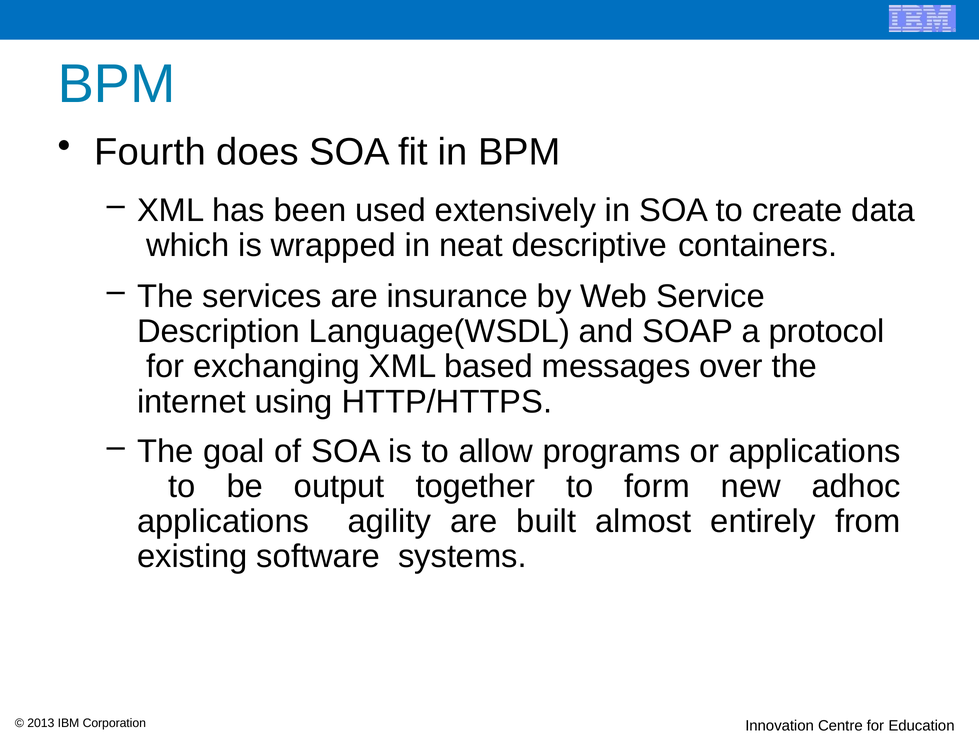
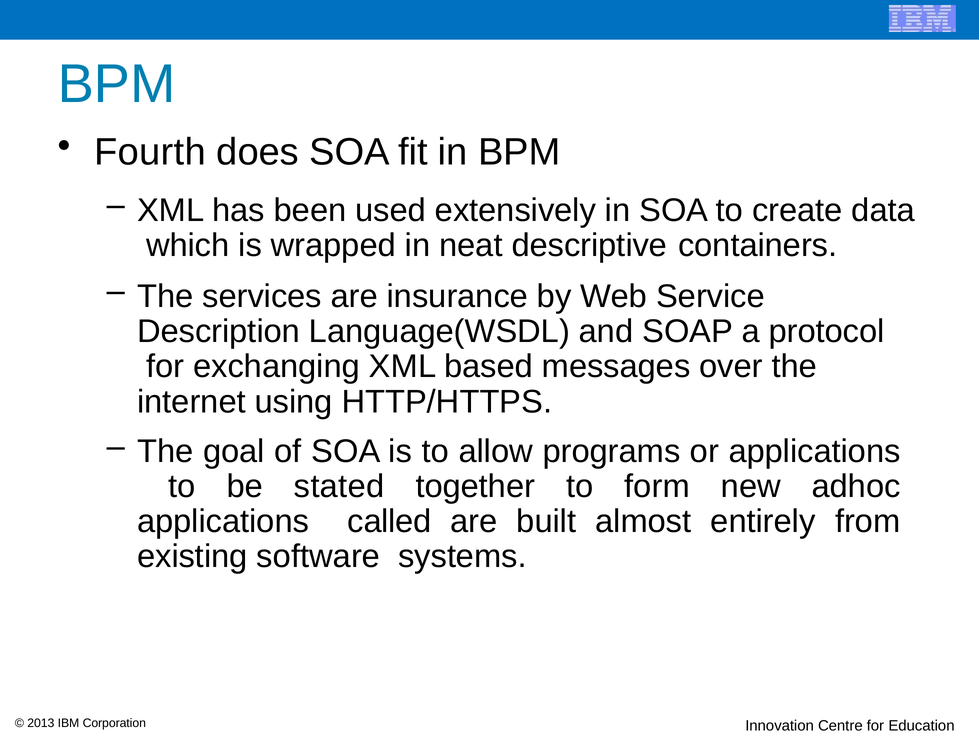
output: output -> stated (339, 486)
agility: agility -> called (389, 521)
